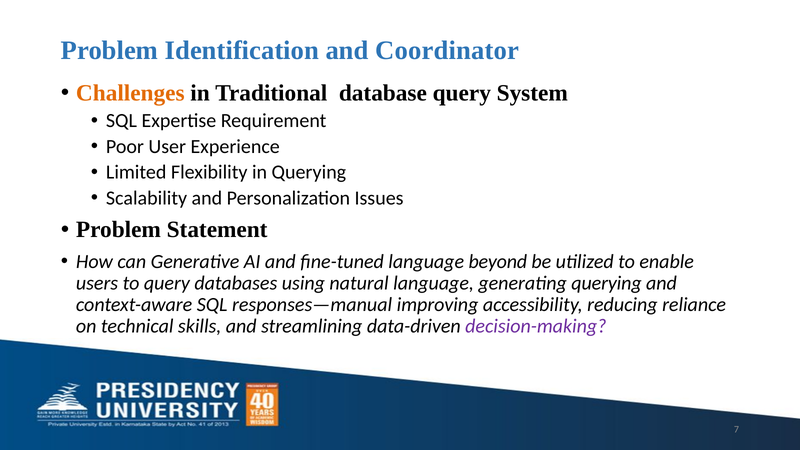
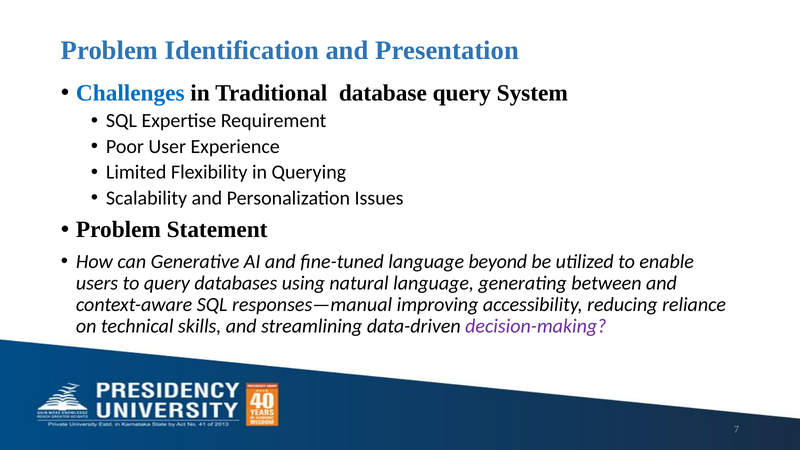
Coordinator: Coordinator -> Presentation (447, 51)
Challenges colour: orange -> blue (130, 93)
generating querying: querying -> between (606, 283)
